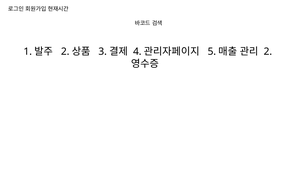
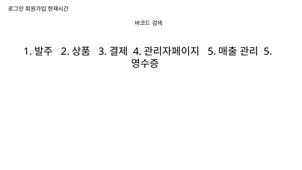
2: 2 -> 5 (268, 52)
